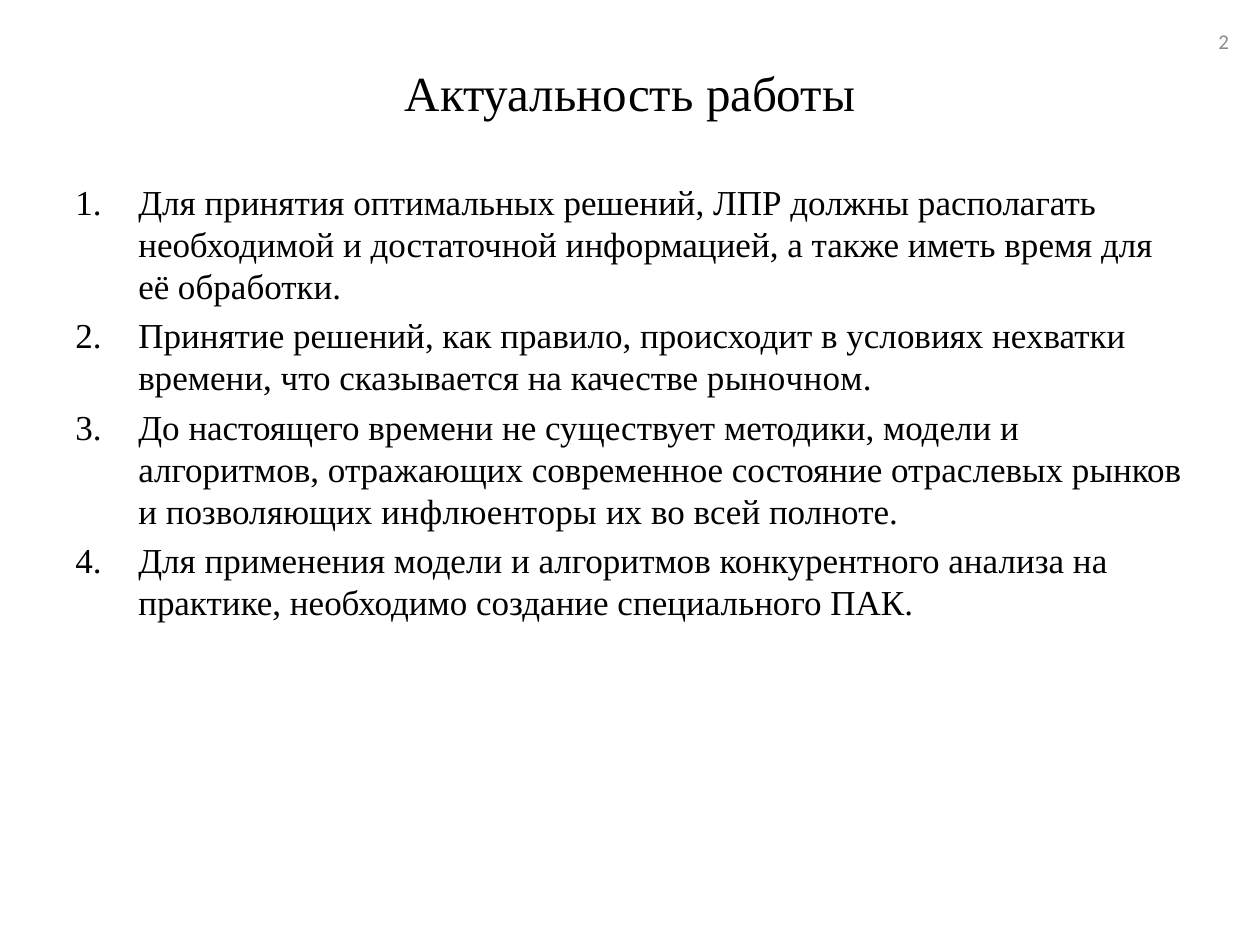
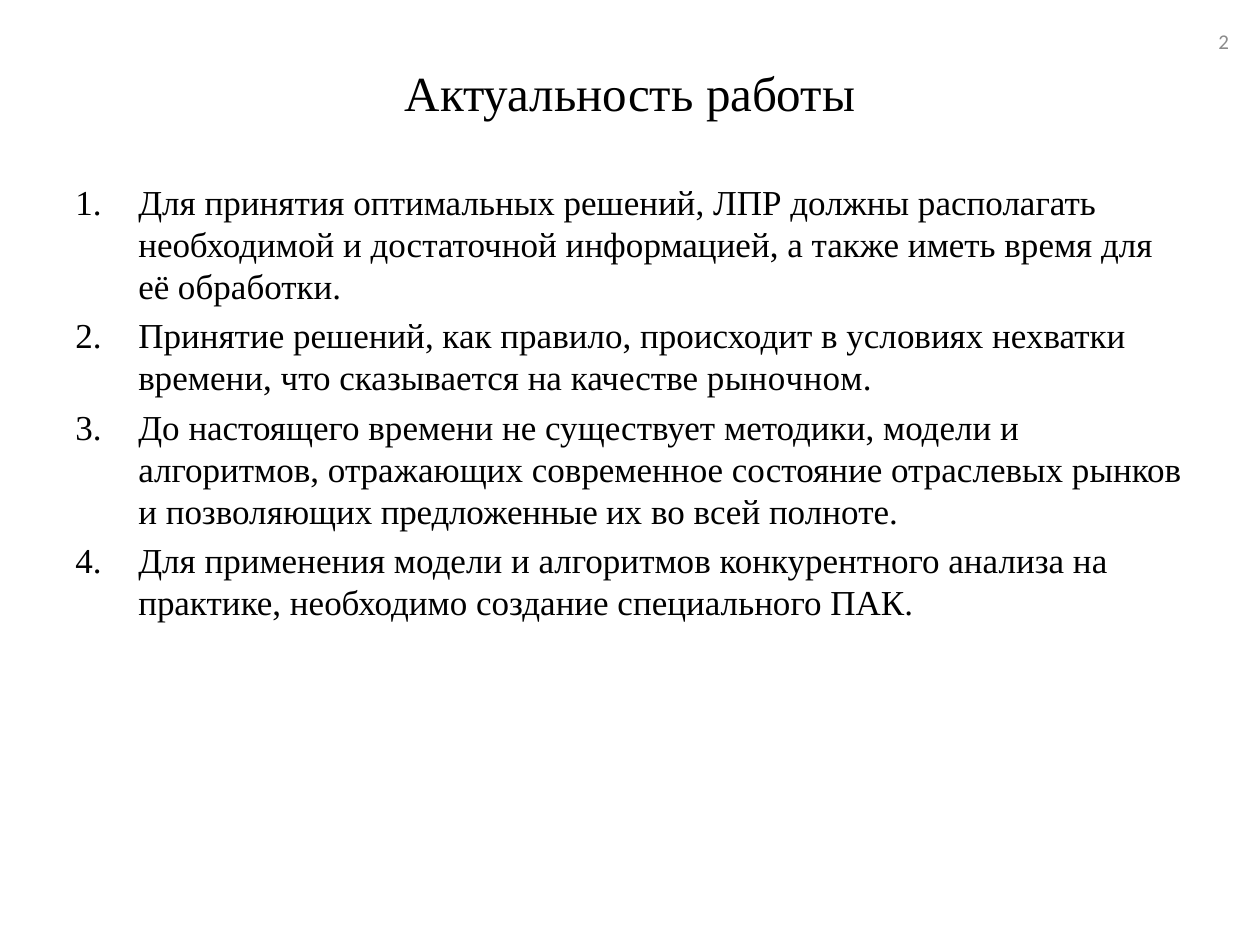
инфлюенторы: инфлюенторы -> предложенные (489, 512)
